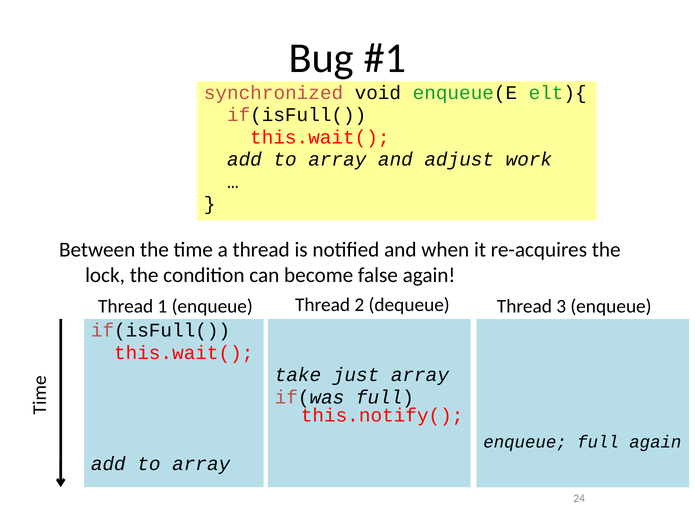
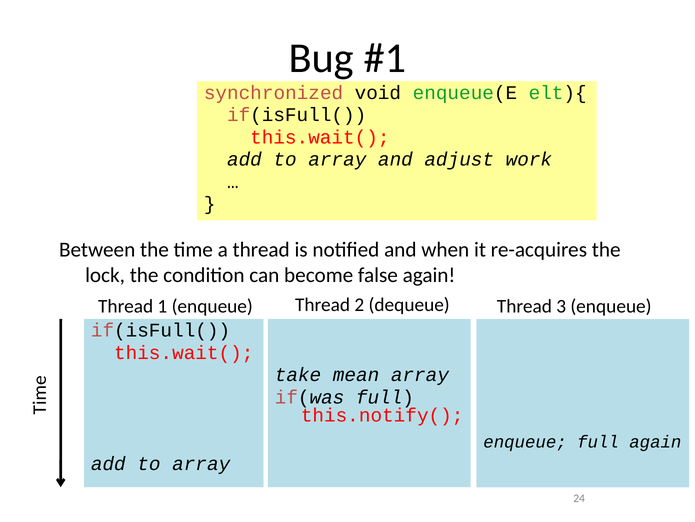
just: just -> mean (356, 374)
